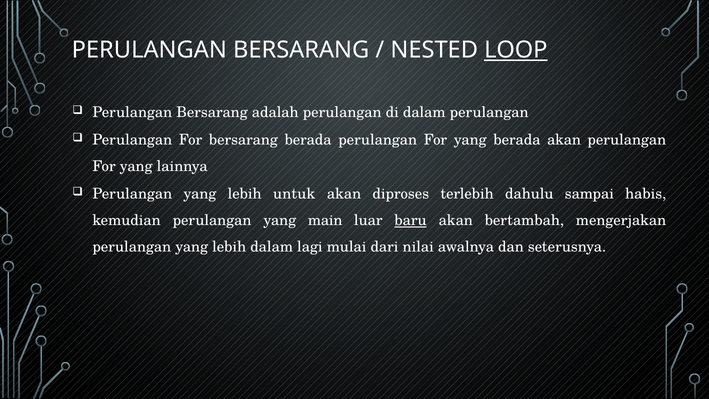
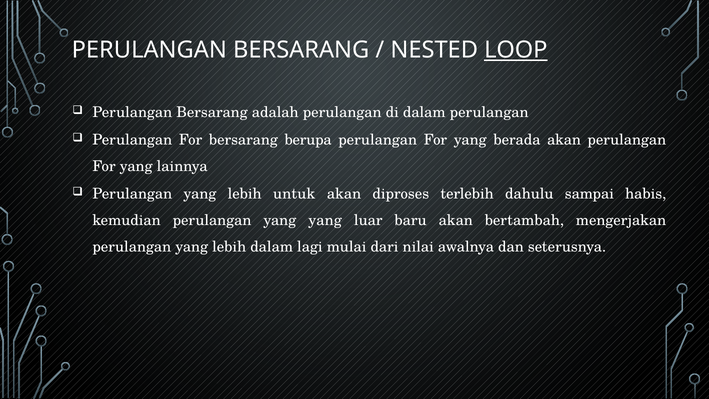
bersarang berada: berada -> berupa (308, 140)
yang main: main -> yang (325, 220)
baru underline: present -> none (411, 220)
